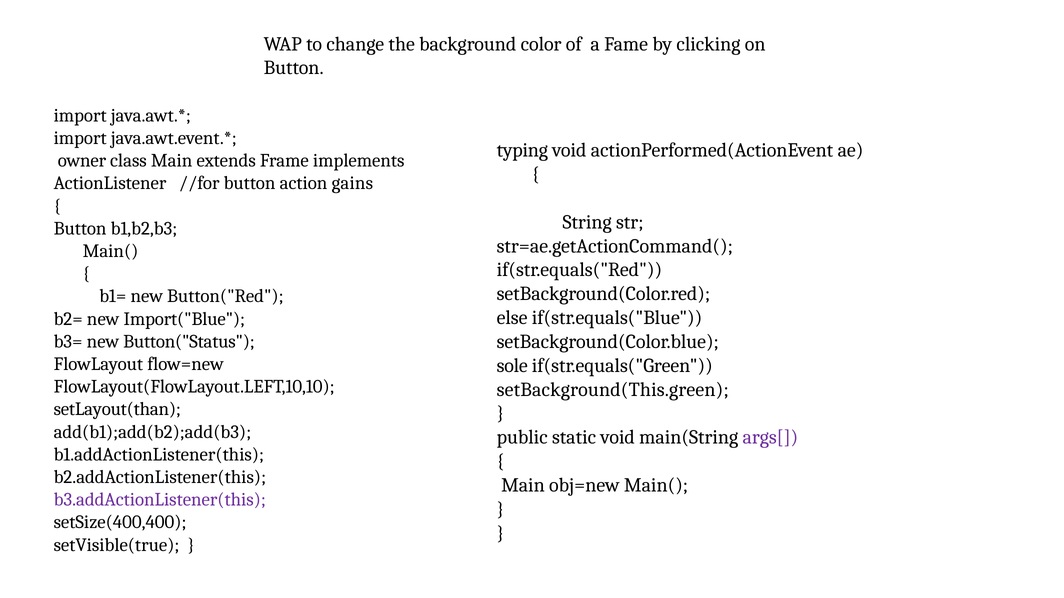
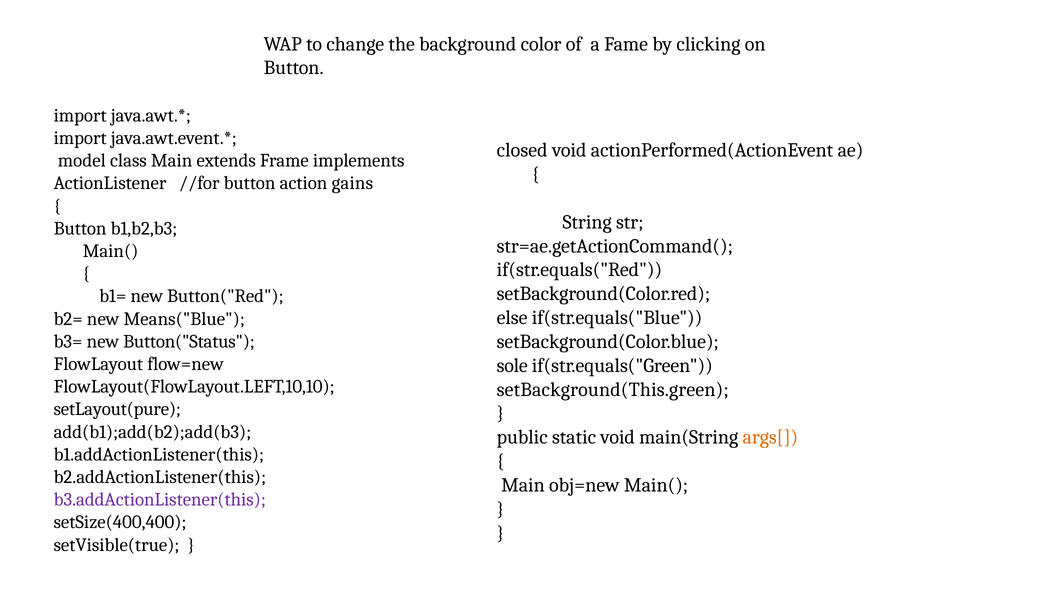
typing: typing -> closed (522, 150)
owner: owner -> model (82, 161)
Import("Blue: Import("Blue -> Means("Blue (184, 319)
setLayout(than: setLayout(than -> setLayout(pure (117, 410)
args[ colour: purple -> orange (770, 438)
